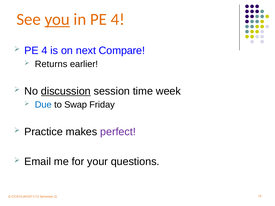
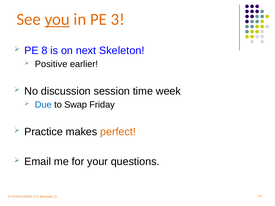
in PE 4: 4 -> 3 (118, 19)
4: 4 -> 8 (44, 51)
Compare: Compare -> Skeleton (122, 51)
Returns: Returns -> Positive (51, 64)
discussion underline: present -> none (66, 91)
perfect colour: purple -> orange (118, 132)
